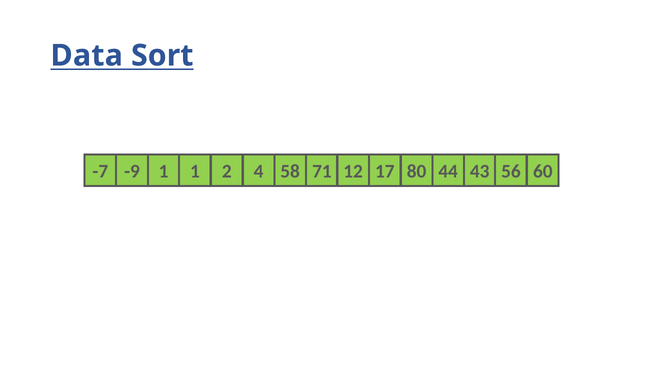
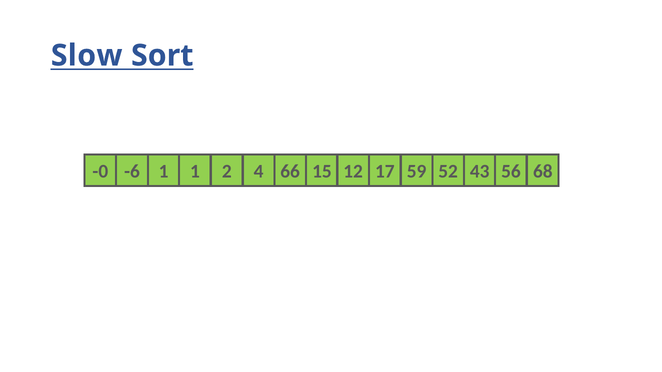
Data: Data -> Slow (87, 56)
-7: -7 -> -0 (100, 172)
-9: -9 -> -6 (132, 172)
58: 58 -> 66 (290, 172)
71: 71 -> 15 (322, 172)
80: 80 -> 59 (417, 172)
44: 44 -> 52 (448, 172)
60: 60 -> 68 (543, 172)
